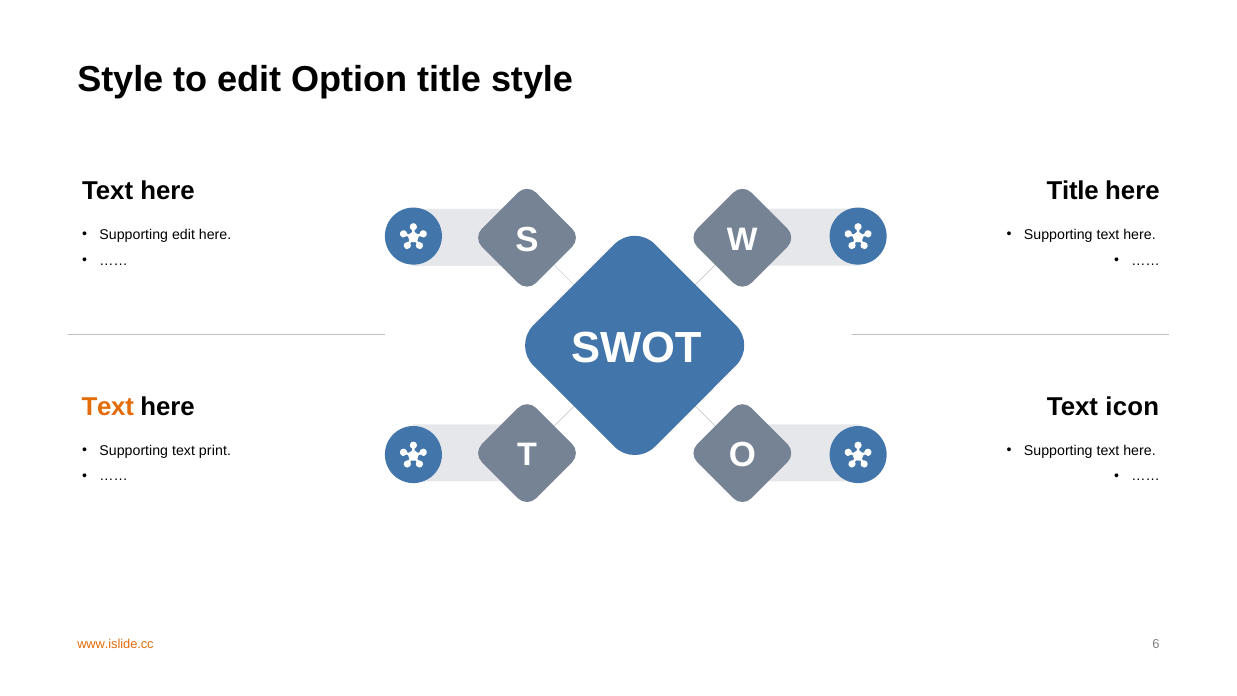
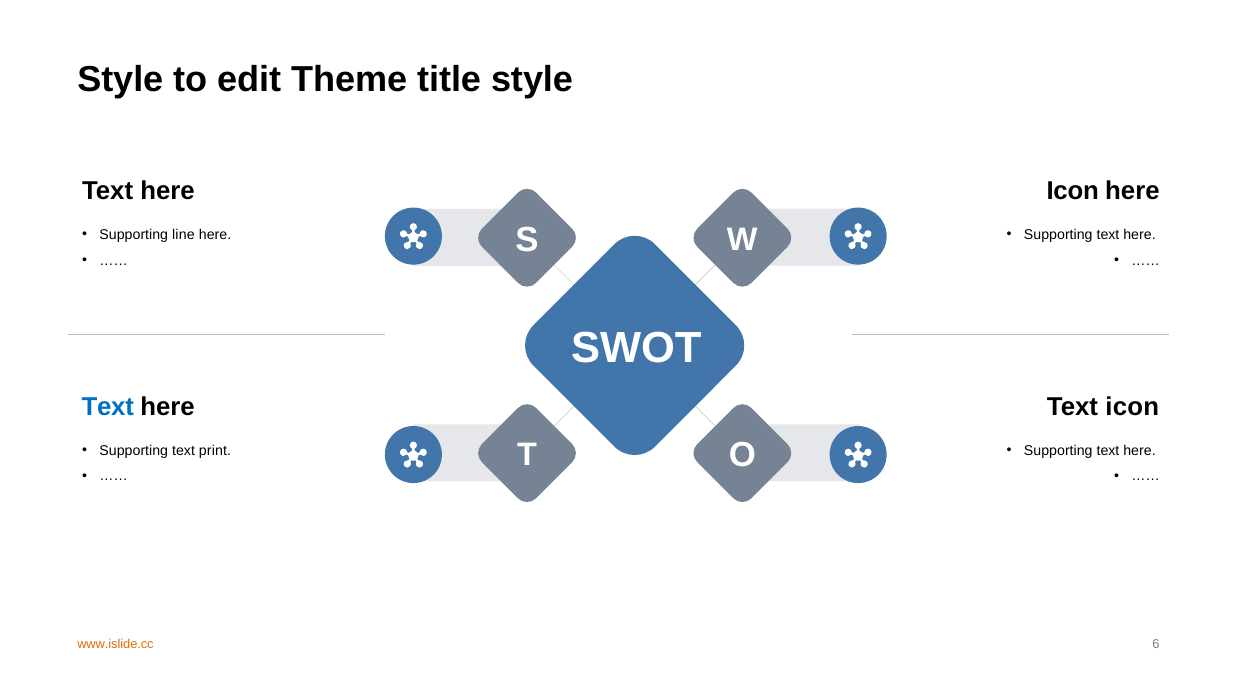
Option: Option -> Theme (349, 80)
Title: Title -> Icon (1073, 191)
Supporting edit: edit -> line (183, 235)
Text colour: orange -> blue (108, 407)
